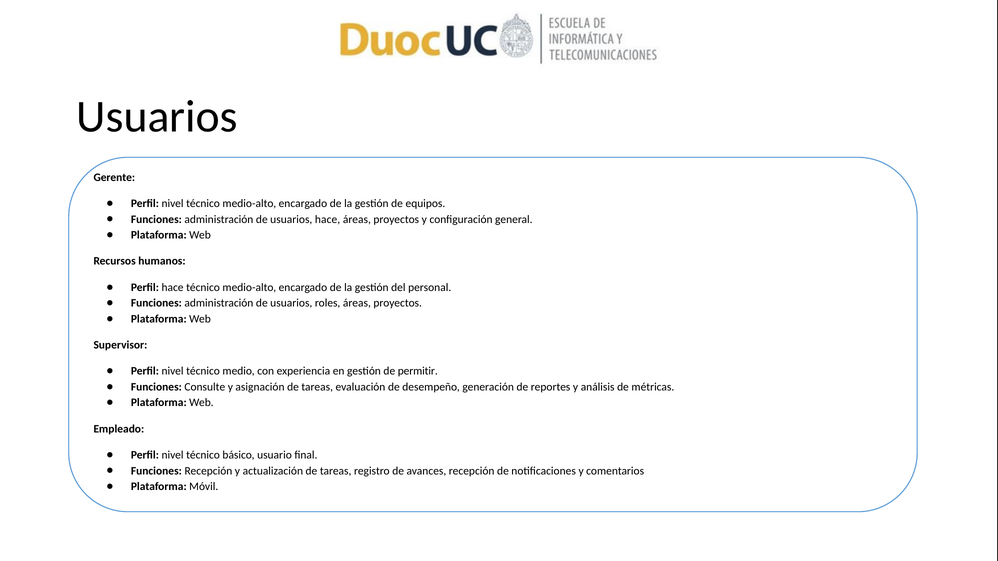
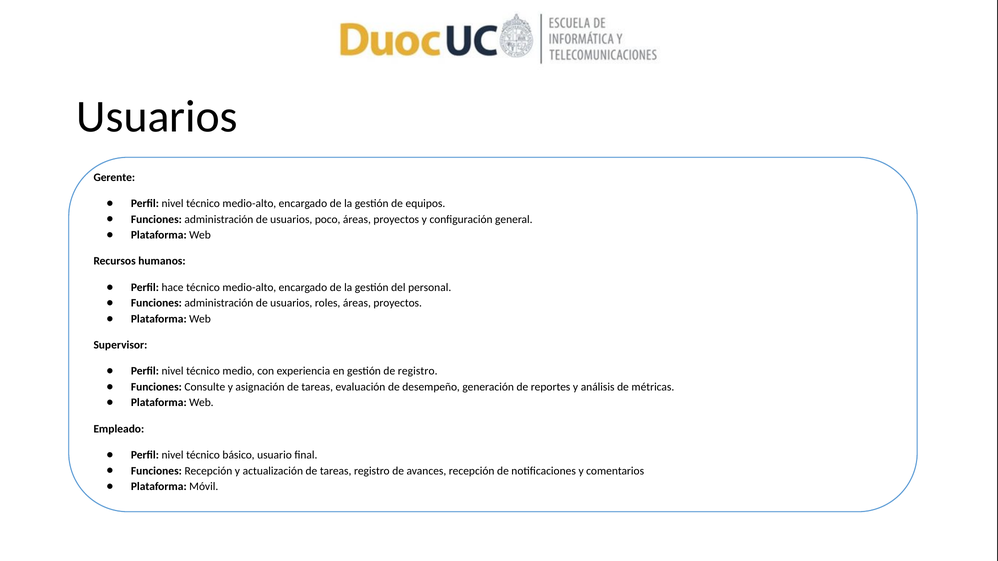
usuarios hace: hace -> poco (328, 219)
de permitir: permitir -> registro (418, 371)
